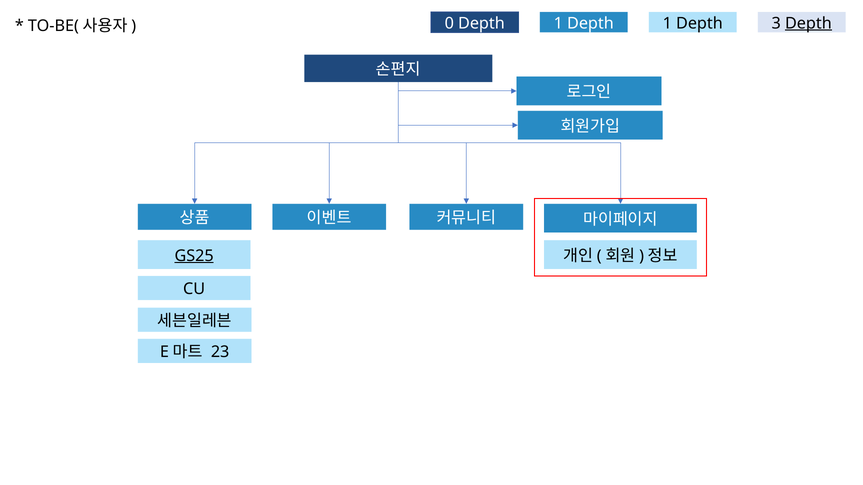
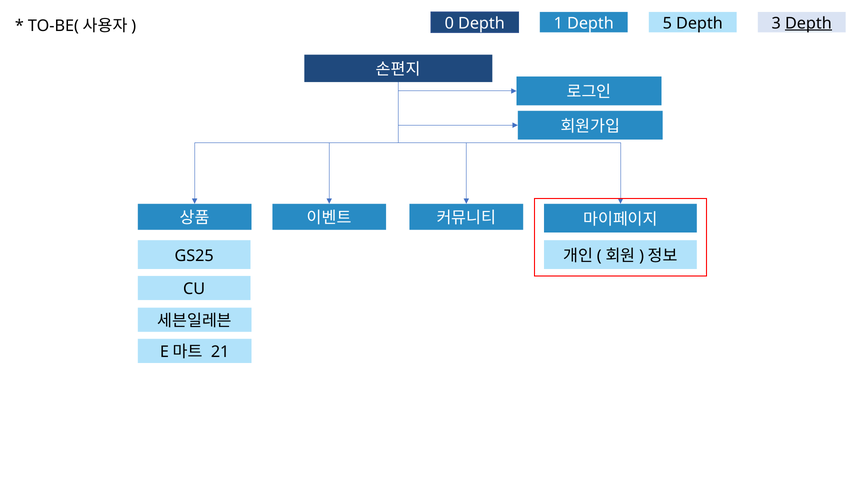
1 Depth 1: 1 -> 5 (667, 23)
GS25 underline: present -> none (194, 256)
23: 23 -> 21 (220, 352)
